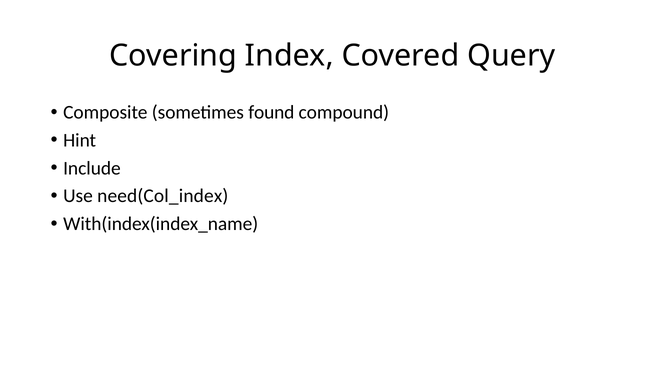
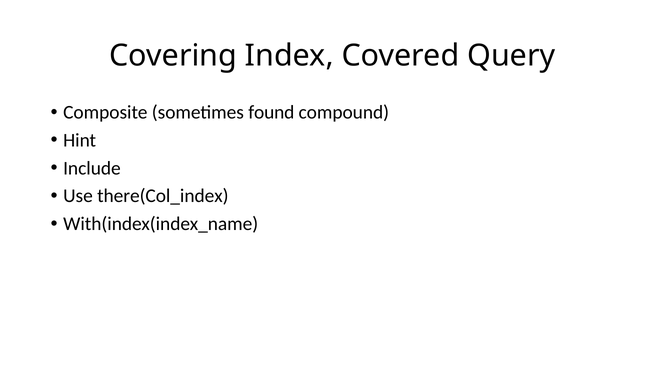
need(Col_index: need(Col_index -> there(Col_index (163, 196)
